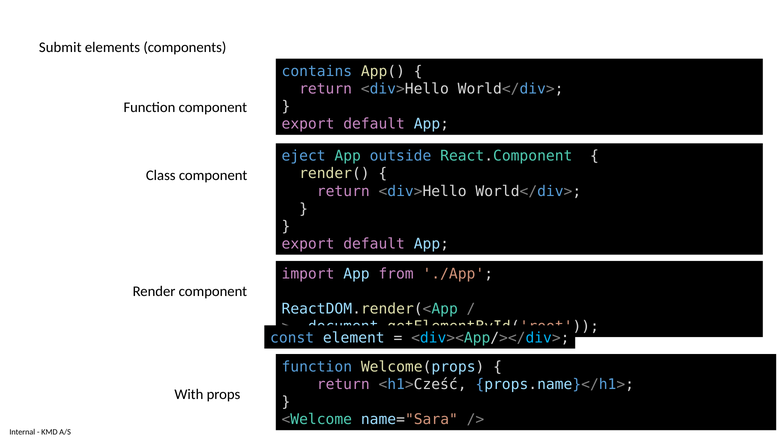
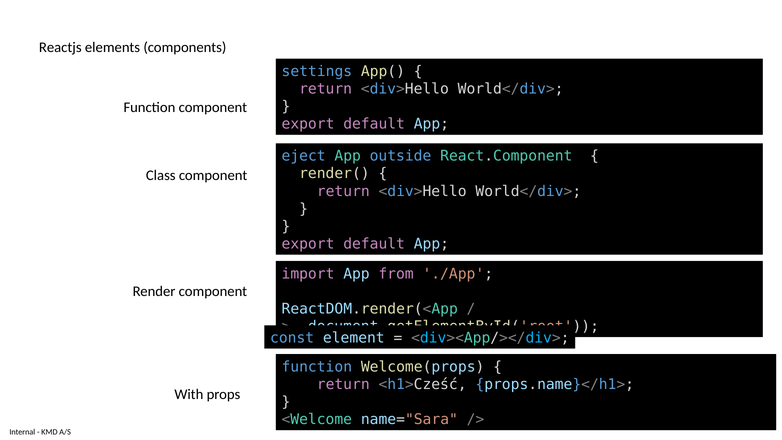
Submit: Submit -> Reactjs (60, 47)
contains: contains -> settings (317, 71)
